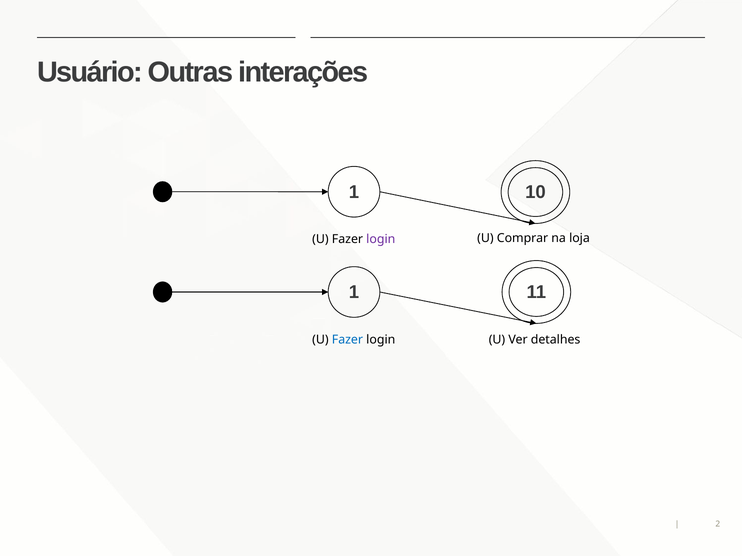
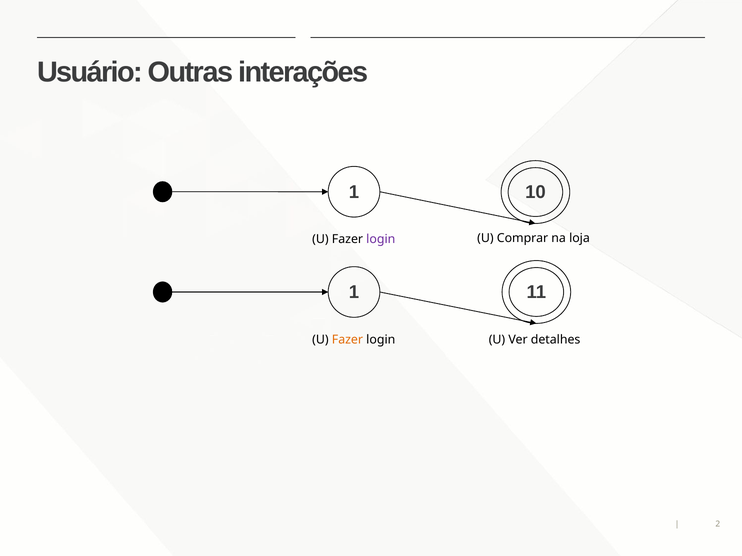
Fazer colour: blue -> orange (347, 340)
